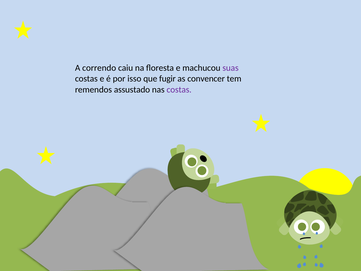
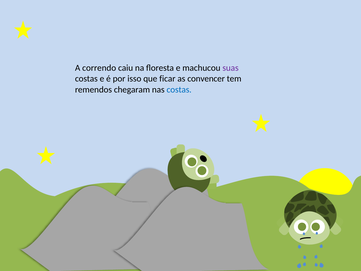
fugir: fugir -> ficar (167, 79)
assustado: assustado -> chegaram (132, 90)
costas colour: purple -> blue (179, 90)
